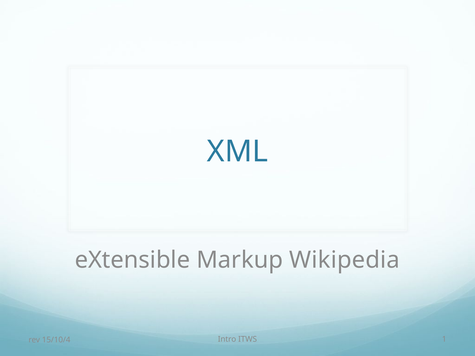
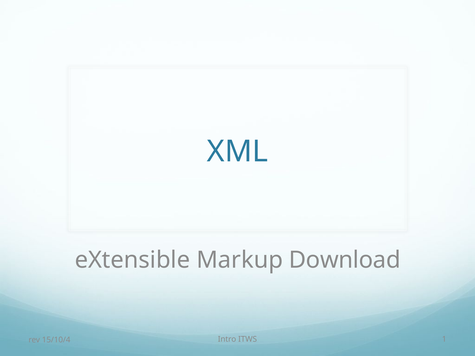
Wikipedia: Wikipedia -> Download (345, 260)
